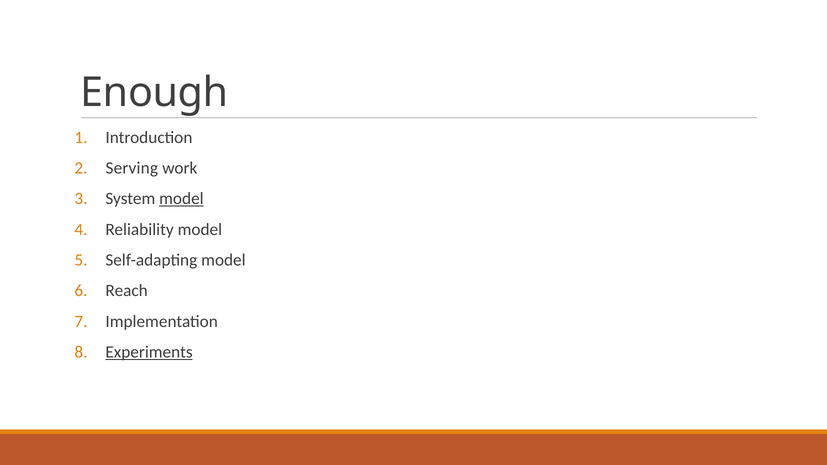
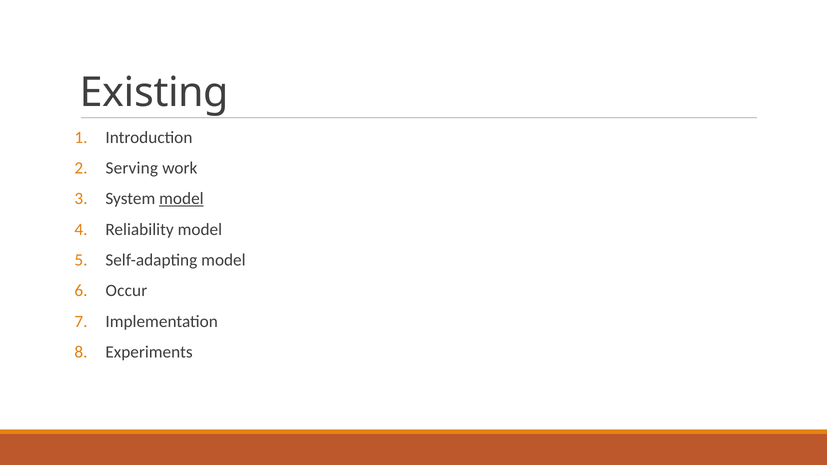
Enough: Enough -> Existing (154, 93)
Reach: Reach -> Occur (126, 291)
Experiments underline: present -> none (149, 352)
